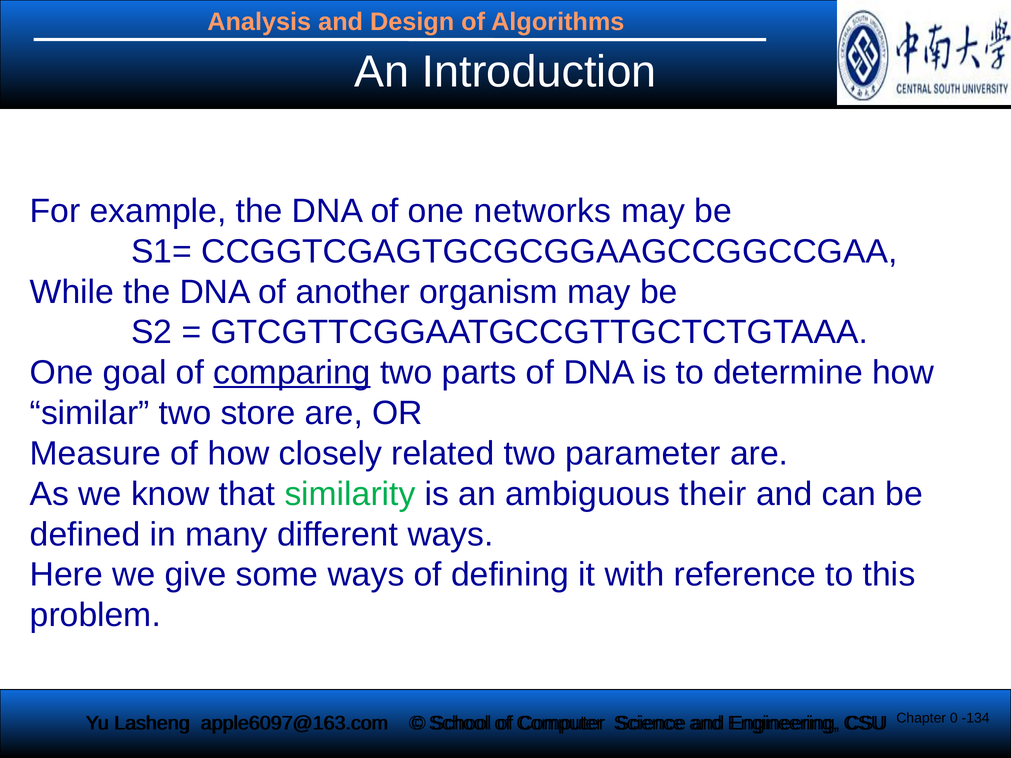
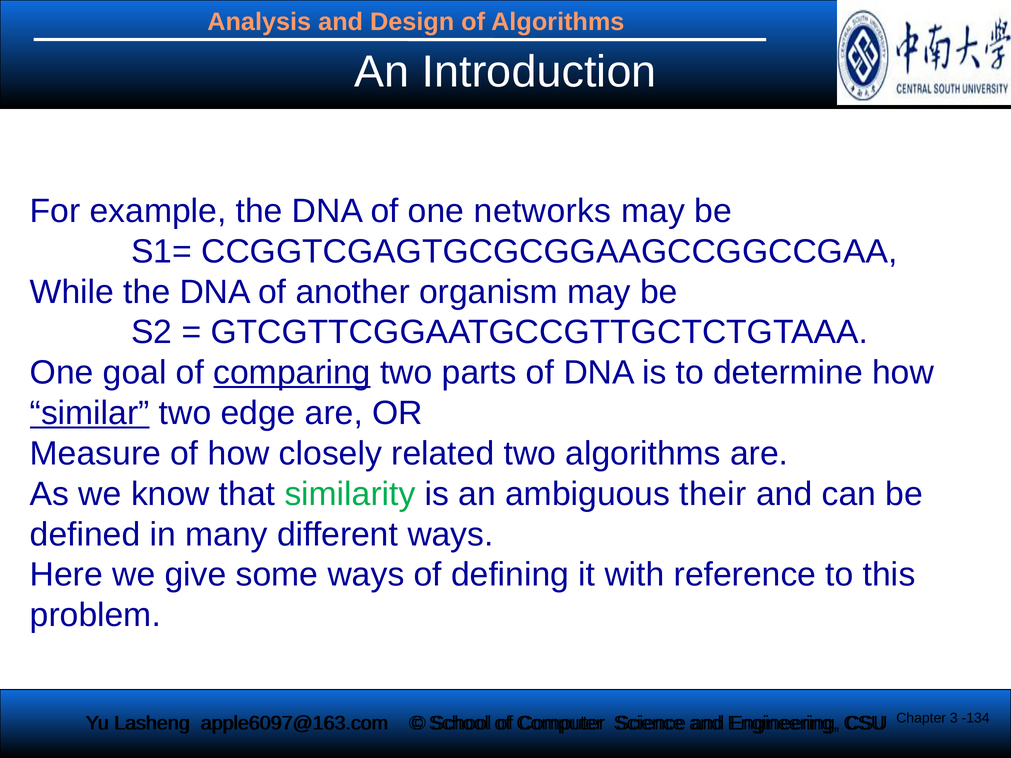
similar underline: none -> present (90, 413)
store: store -> edge (258, 413)
two parameter: parameter -> algorithms (643, 454)
0: 0 -> 3 (954, 718)
